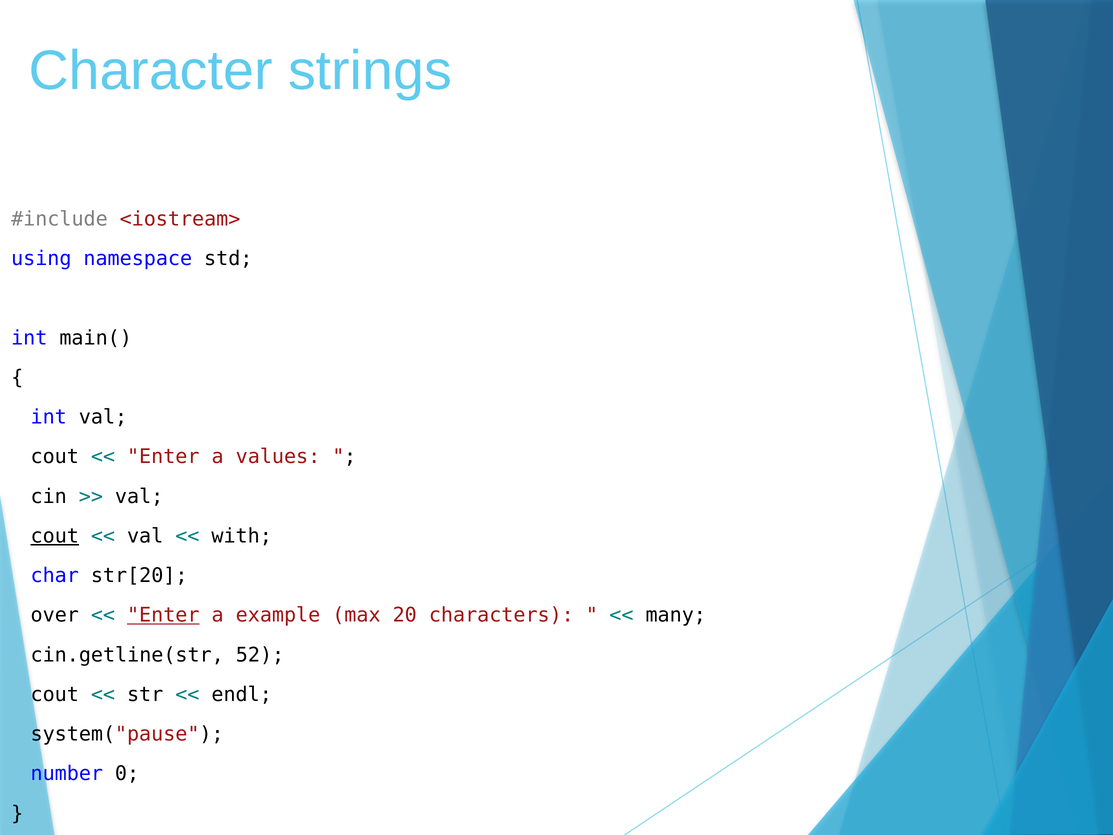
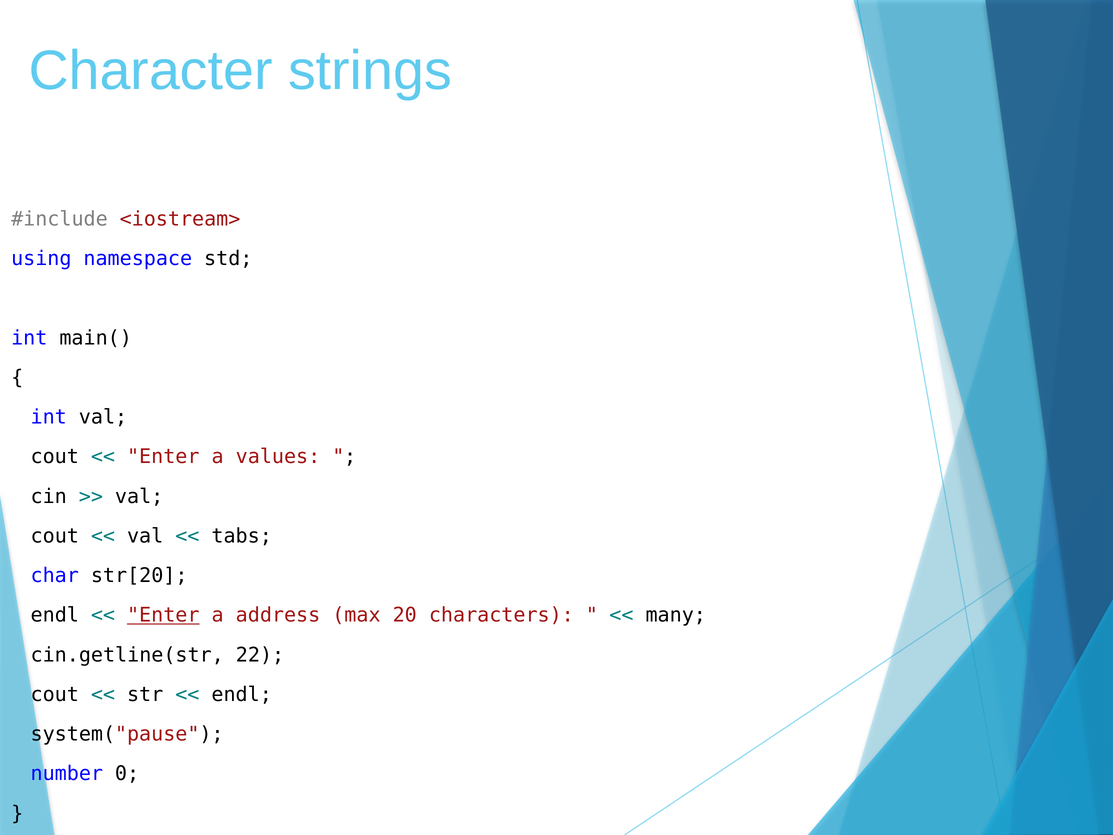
cout underline: present -> none (55, 536)
with: with -> tabs (242, 536)
over: over -> endl (55, 615)
example: example -> address (278, 615)
52: 52 -> 22 (260, 655)
